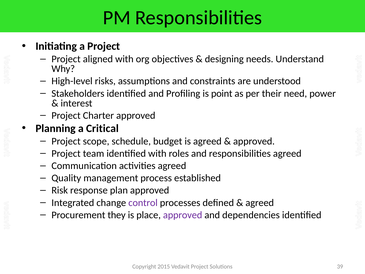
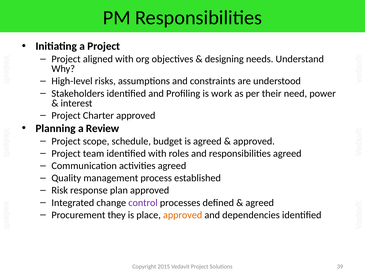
point: point -> work (222, 93)
Critical: Critical -> Review (102, 128)
approved colour: purple -> orange (183, 215)
